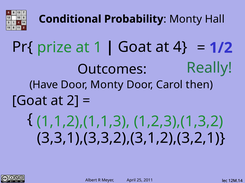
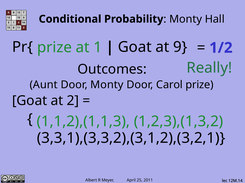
4: 4 -> 9 (180, 47)
Have: Have -> Aunt (44, 85)
Carol then: then -> prize (200, 85)
